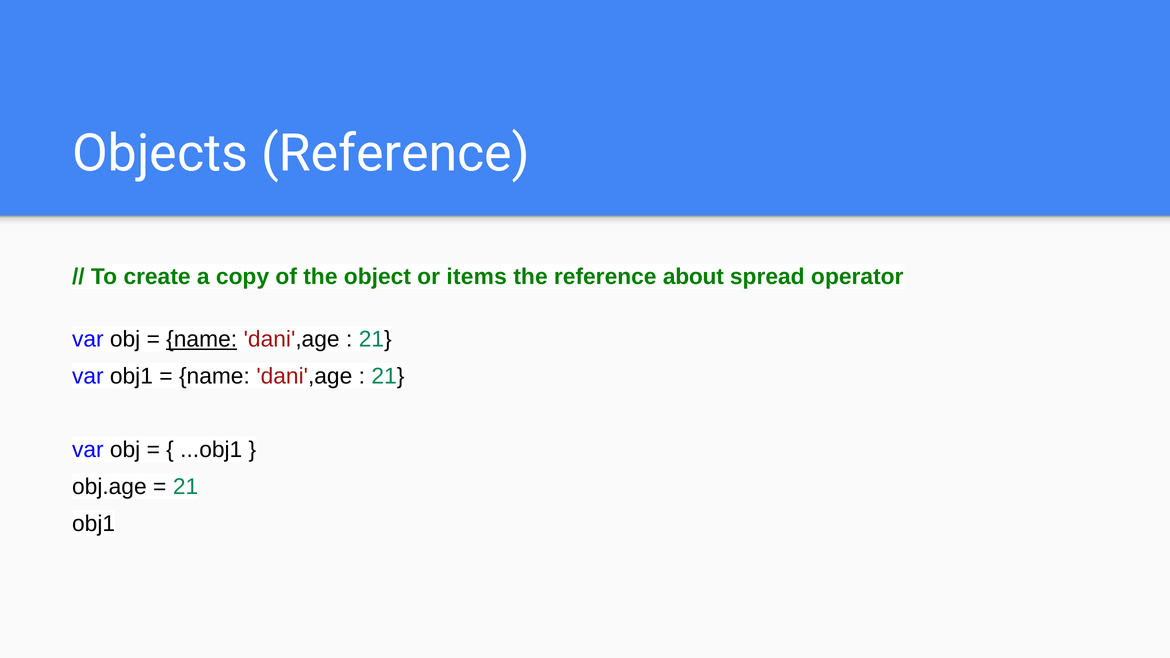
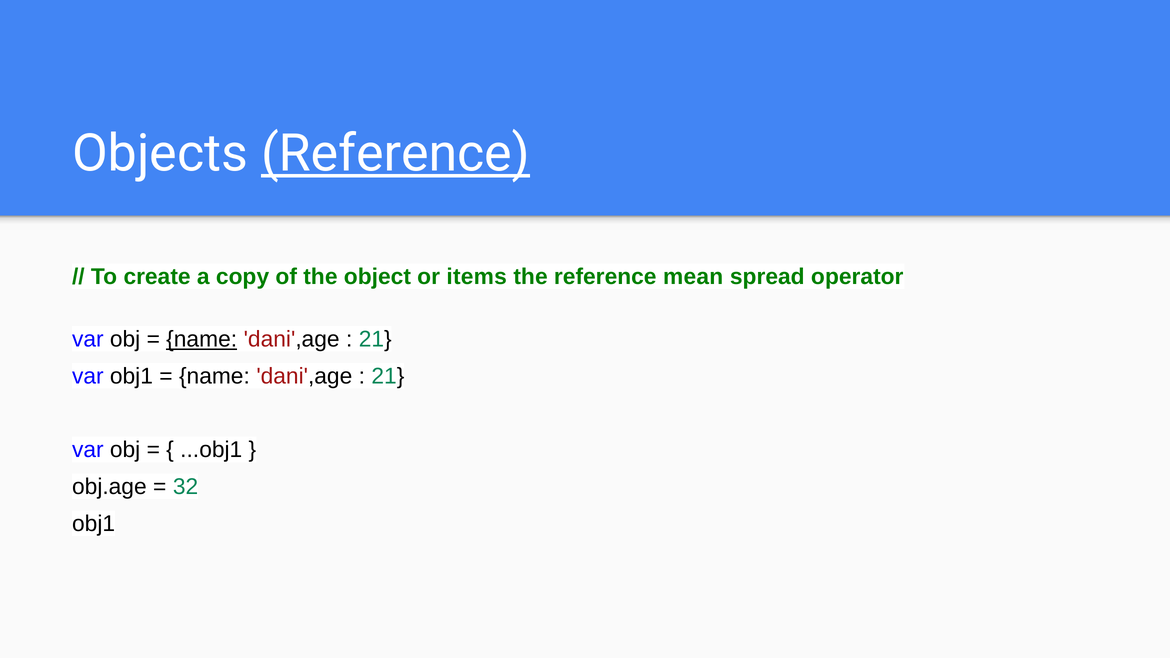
Reference underline: none -> present (395, 153)
about: about -> mean (693, 277)
21: 21 -> 32 (186, 487)
